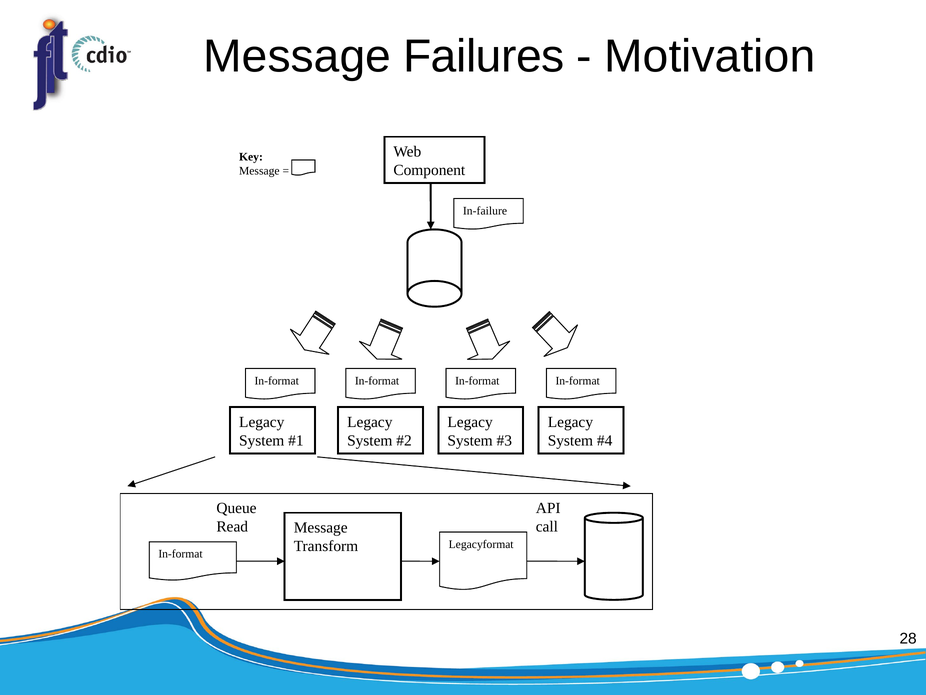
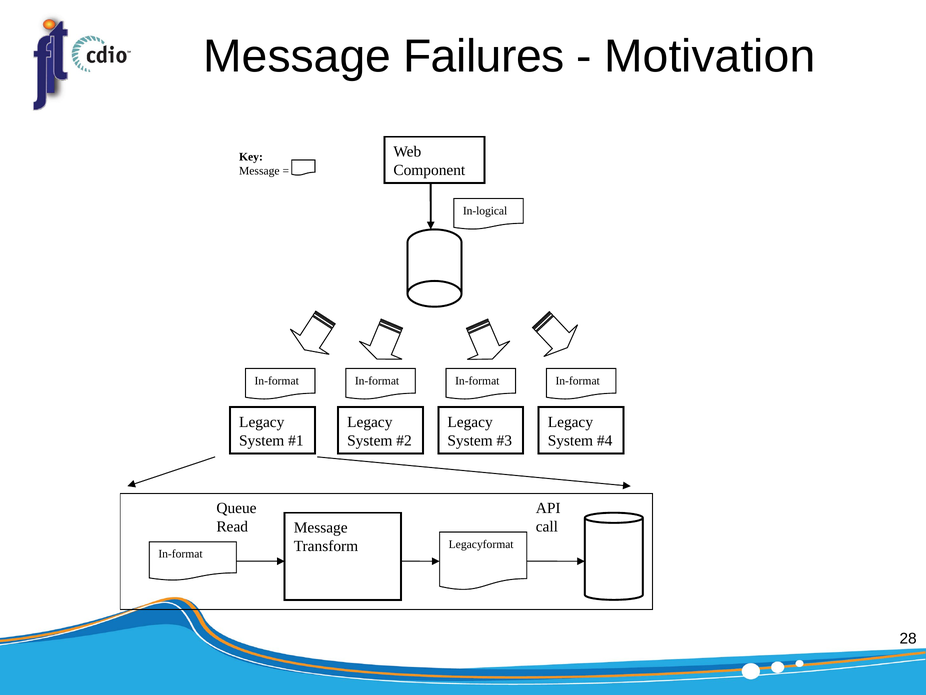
In-failure: In-failure -> In-logical (485, 211)
